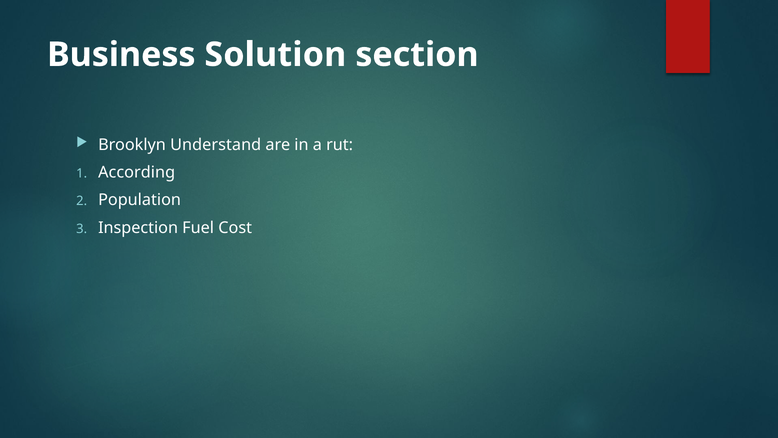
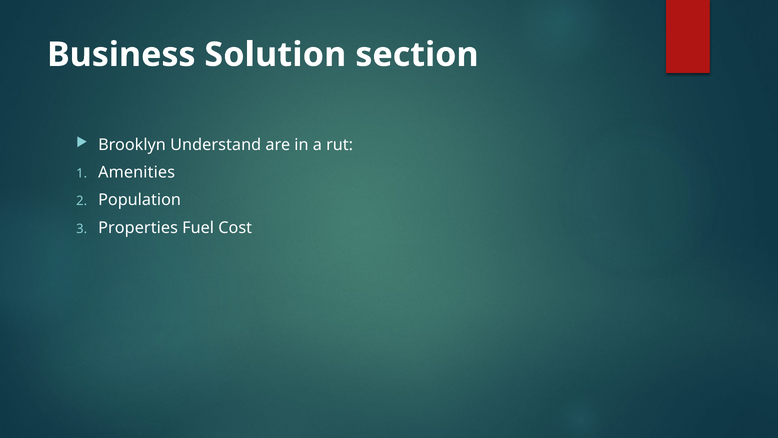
According: According -> Amenities (137, 172)
Inspection: Inspection -> Properties (138, 227)
